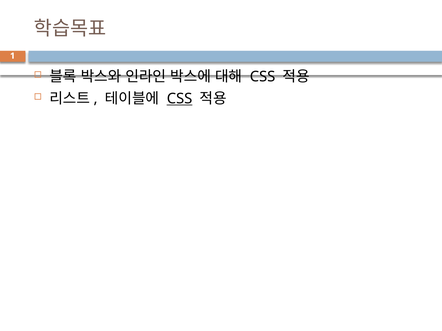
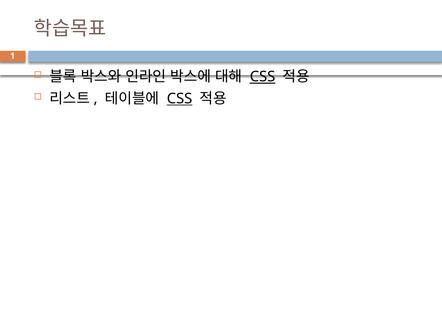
CSS underline: none -> present (263, 77)
